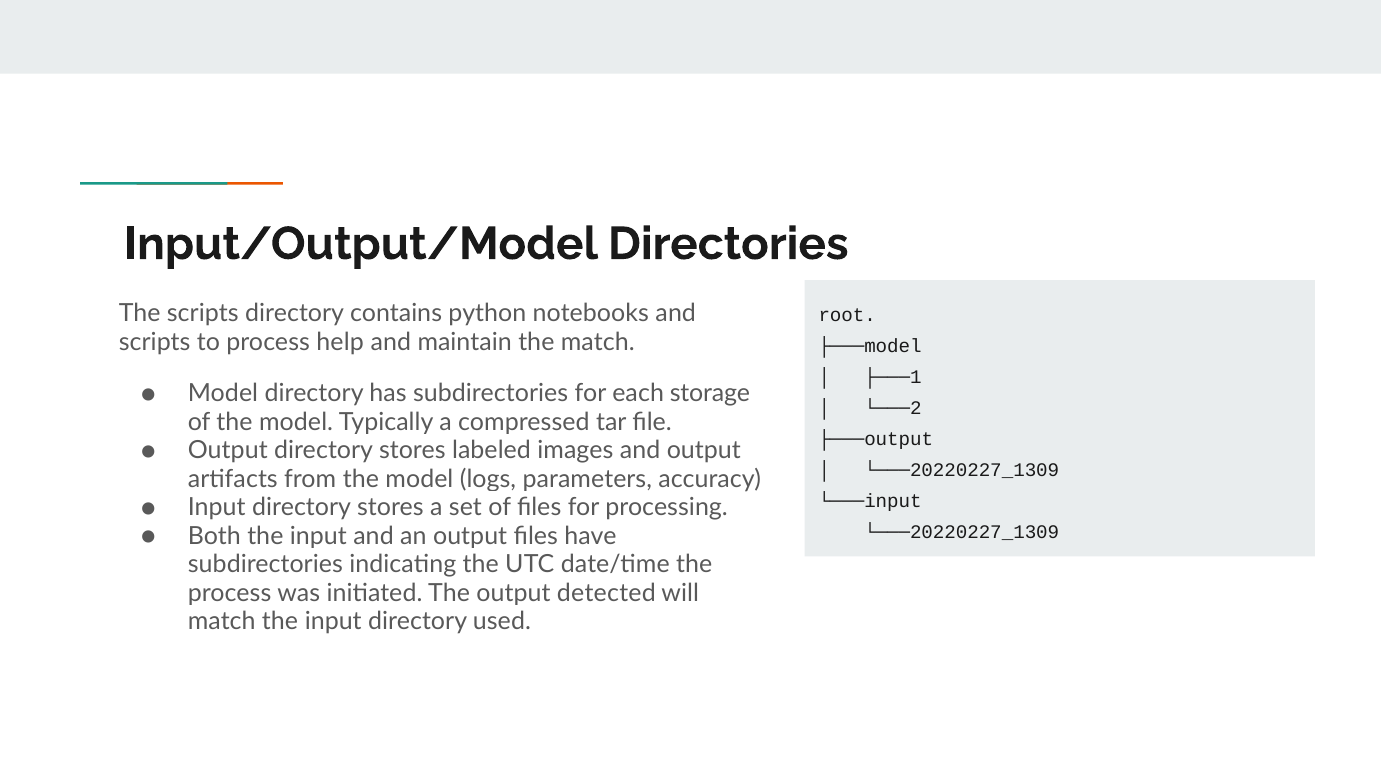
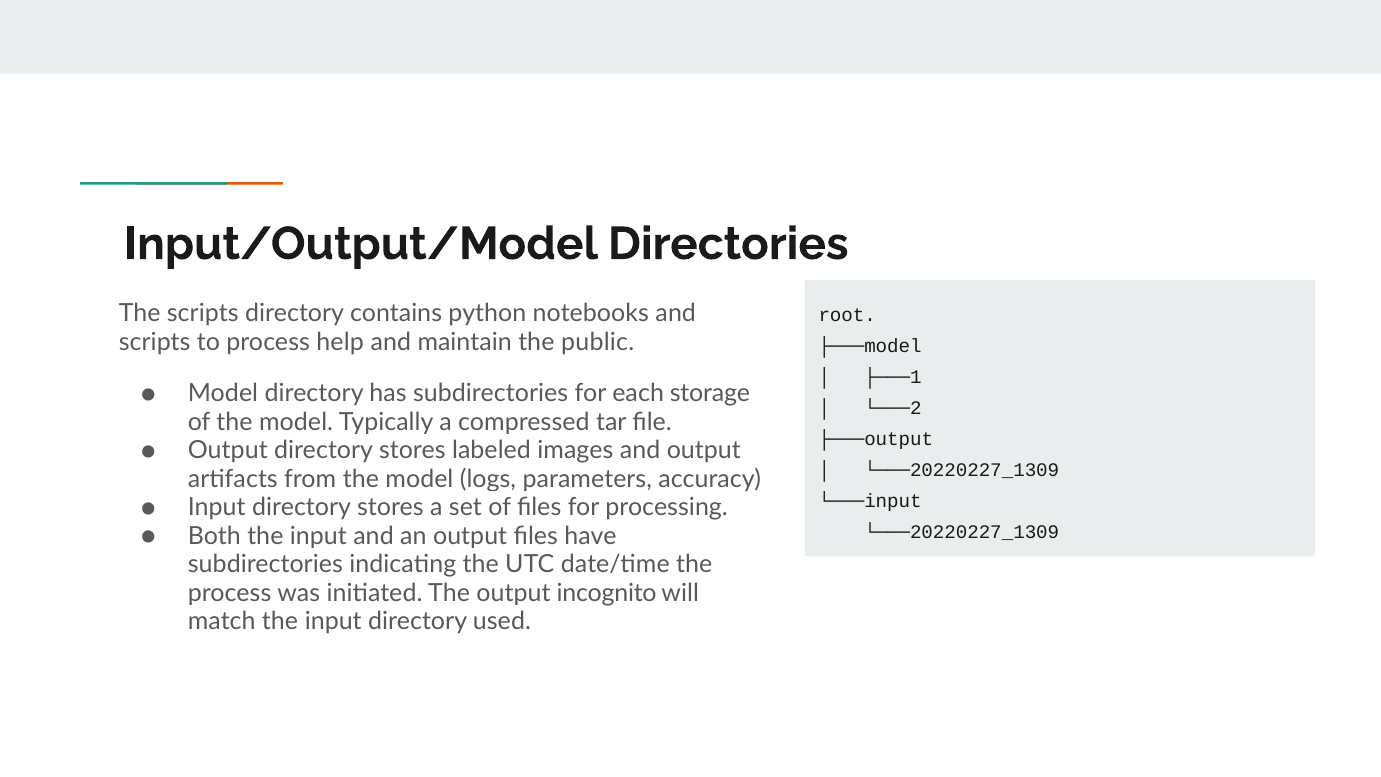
the match: match -> public (598, 342)
detected: detected -> incognito (607, 593)
